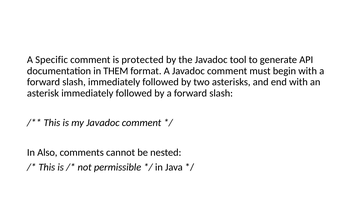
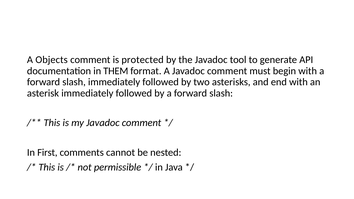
Specific: Specific -> Objects (52, 60)
Also: Also -> First (47, 152)
